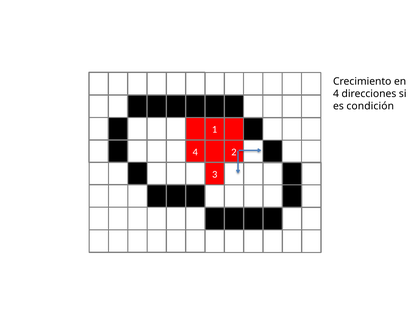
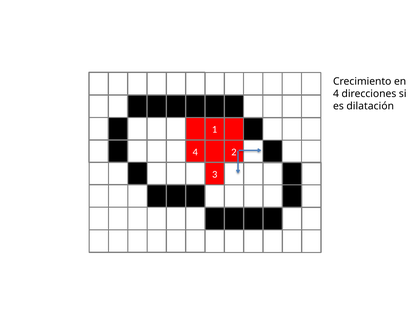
condición: condición -> dilatación (370, 106)
